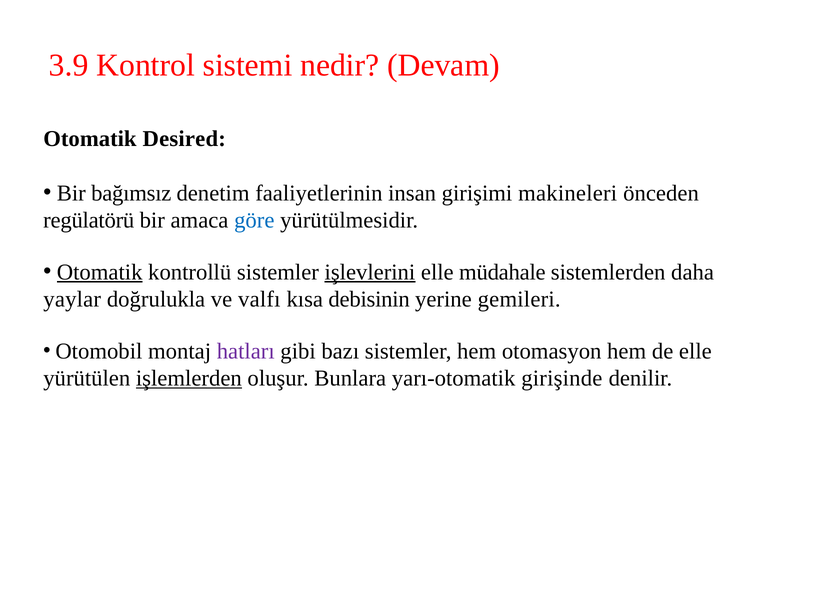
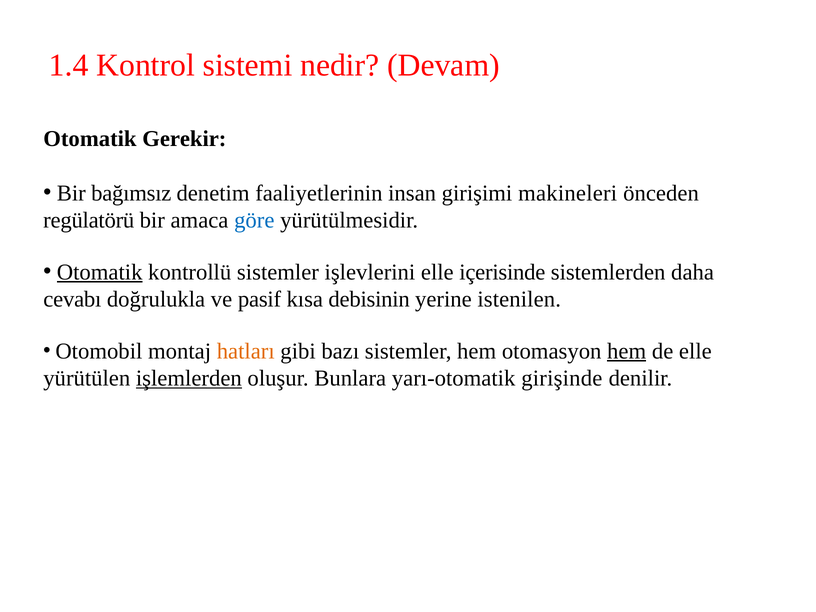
3.9: 3.9 -> 1.4 (69, 65)
Desired: Desired -> Gerekir (184, 139)
işlevlerini underline: present -> none (370, 272)
müdahale: müdahale -> içerisinde (502, 272)
yaylar: yaylar -> cevabı (72, 299)
valfı: valfı -> pasif (260, 299)
gemileri: gemileri -> istenilen (519, 299)
hatları colour: purple -> orange (246, 351)
hem underline: none -> present (627, 351)
